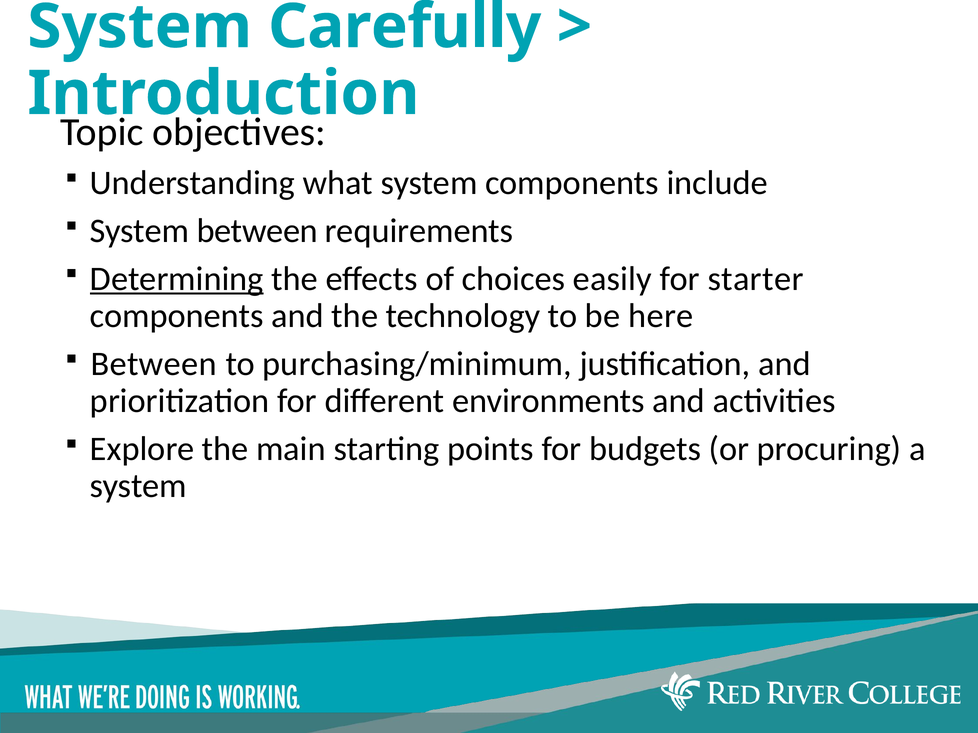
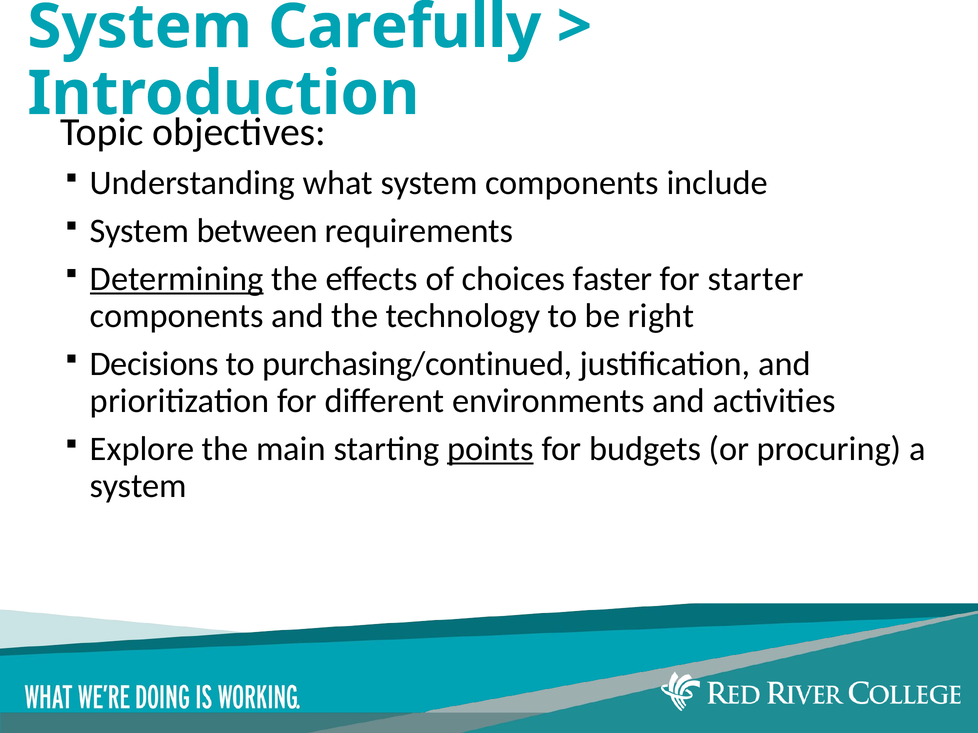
easily: easily -> faster (613, 279)
here: here -> right (661, 316)
Between: Between -> Decisions (154, 364)
purchasing/minimum: purchasing/minimum -> purchasing/continued (417, 364)
points underline: none -> present (490, 449)
